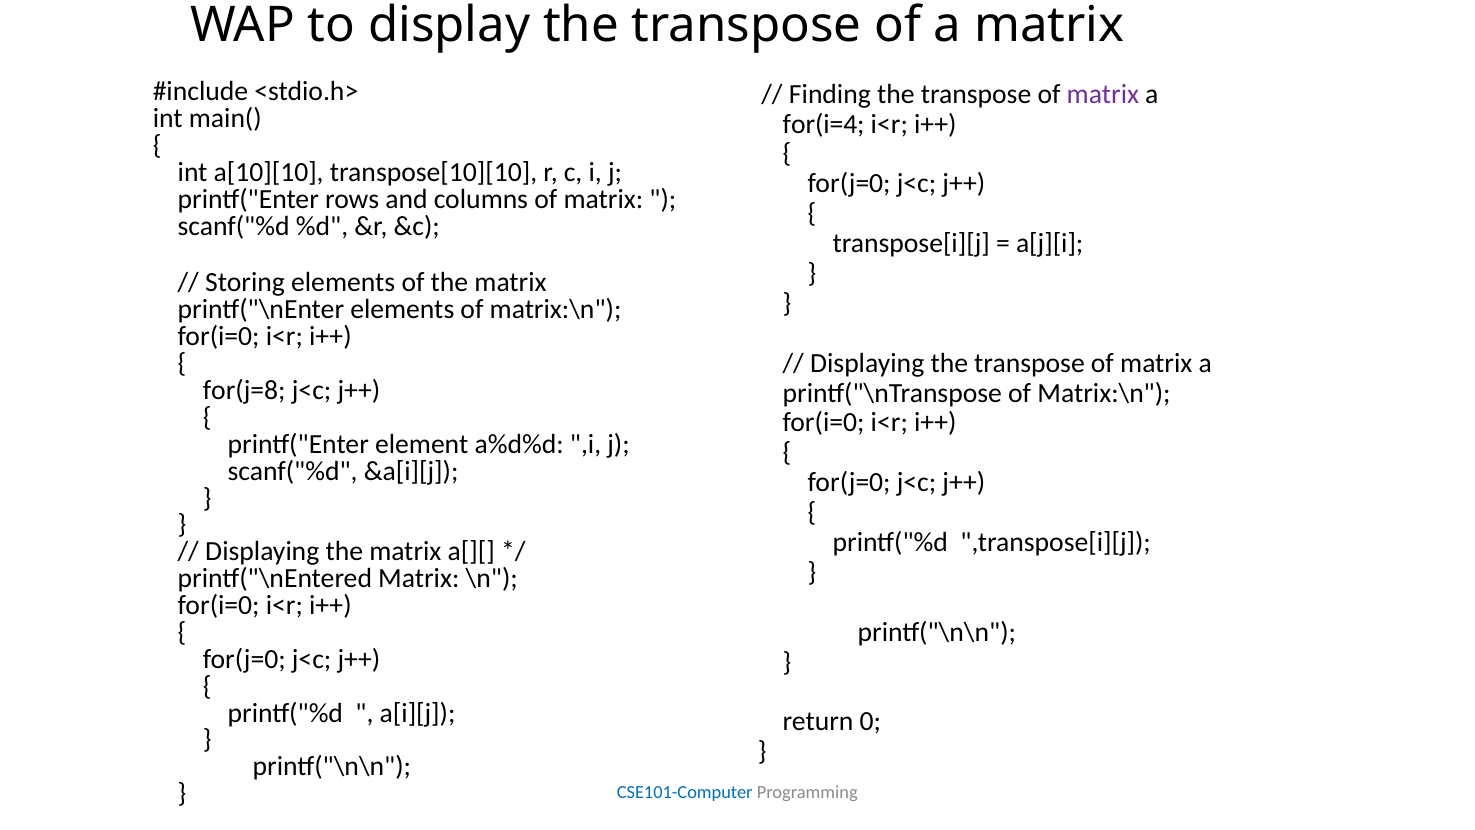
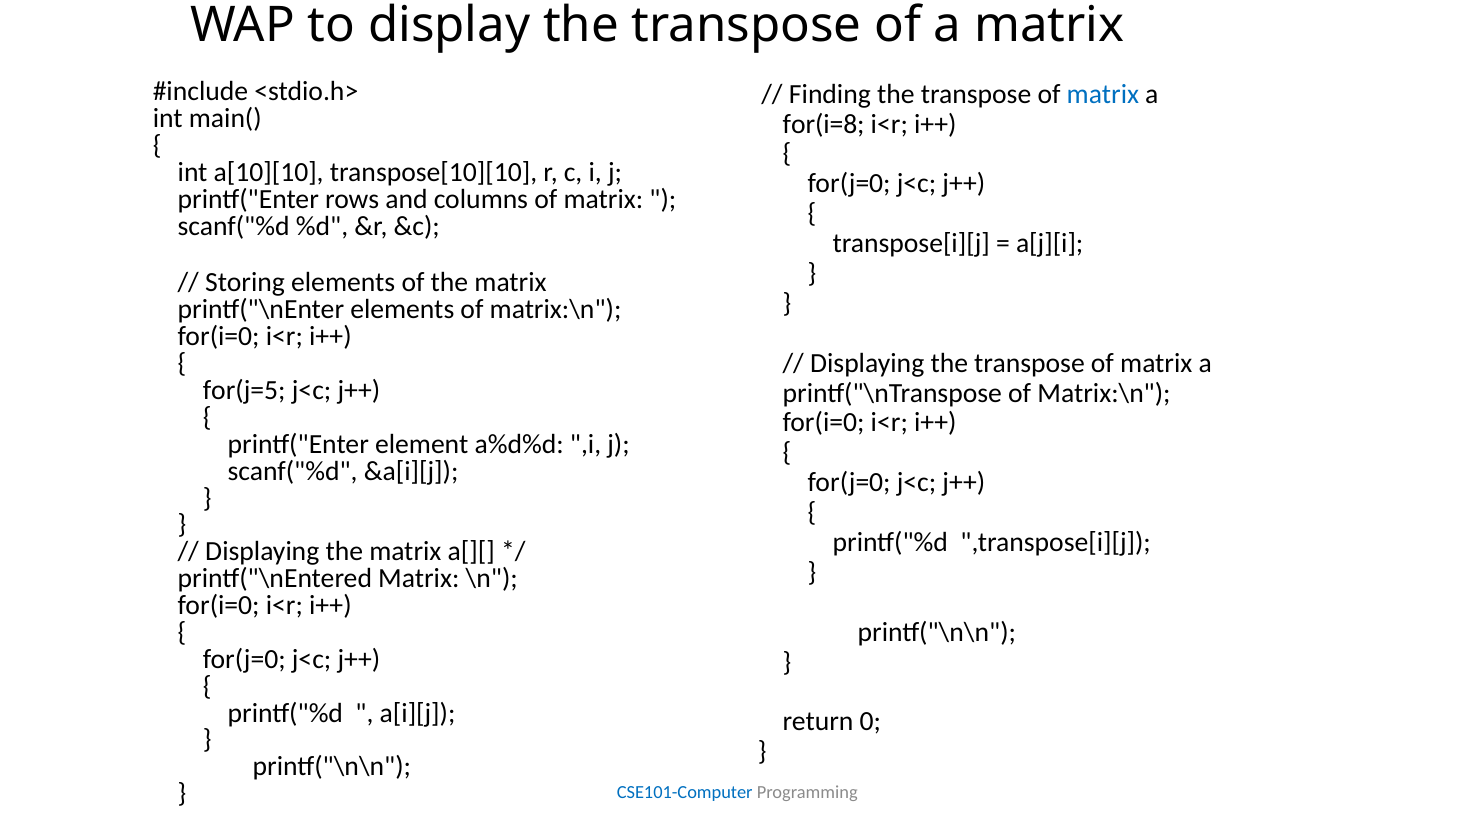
matrix colour: purple -> blue (1103, 94)
for(i=4: for(i=4 -> for(i=8 (824, 124)
for(j=8: for(j=8 -> for(j=5 (244, 390)
